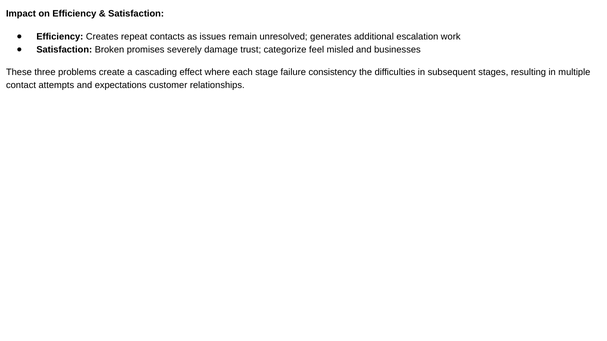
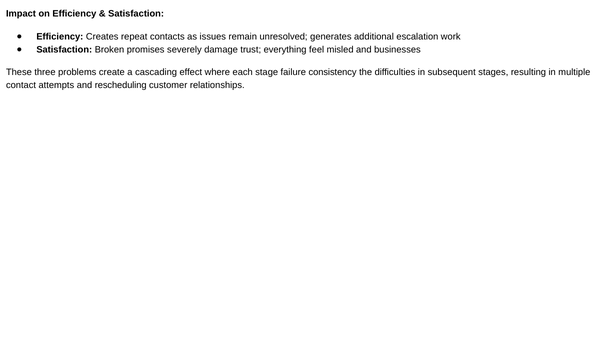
categorize: categorize -> everything (285, 50)
expectations: expectations -> rescheduling (121, 85)
